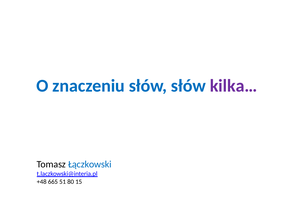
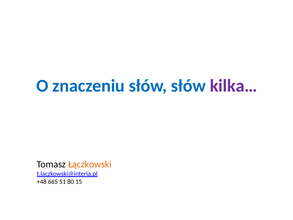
Łączkowski colour: blue -> orange (90, 164)
